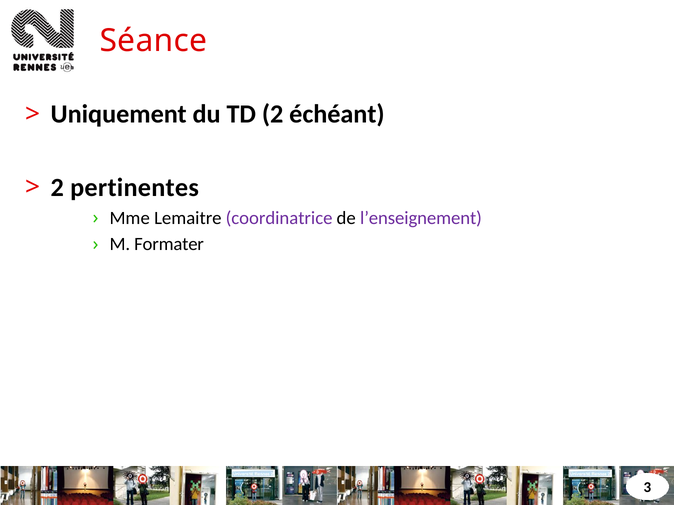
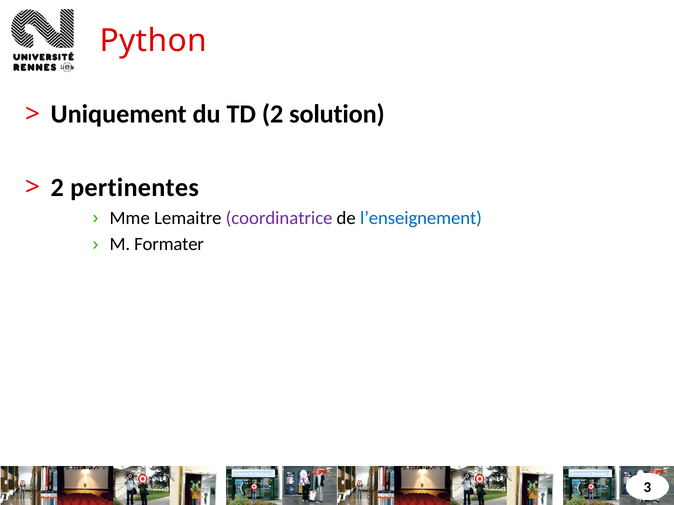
Séance: Séance -> Python (153, 41)
échéant: échéant -> solution (337, 114)
l’enseignement colour: purple -> blue (421, 218)
